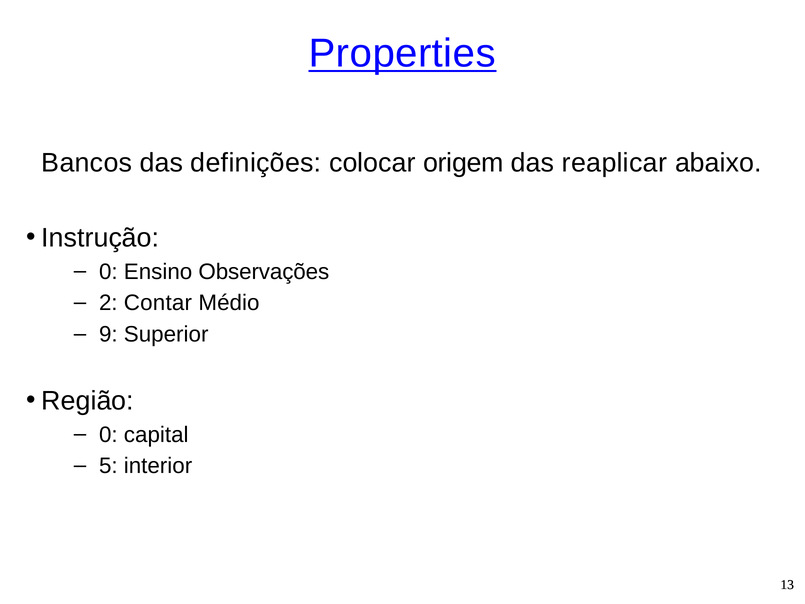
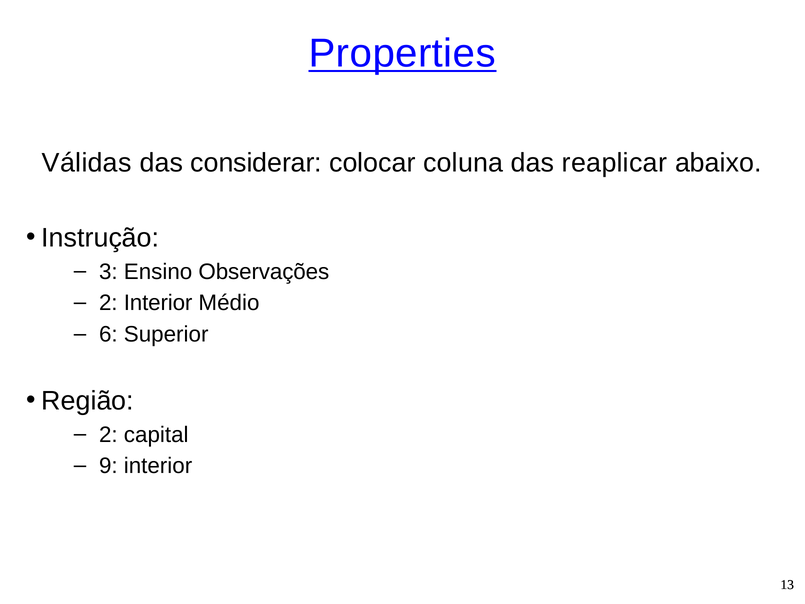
Bancos: Bancos -> Válidas (87, 163)
definições: definições -> considerar (256, 163)
origem: origem -> coluna (463, 163)
0: 0 -> 3 (108, 272)
2 Contar: Contar -> Interior (158, 303)
9: 9 -> 6 (108, 334)
0: 0 -> 2 (108, 434)
5: 5 -> 9 (108, 466)
